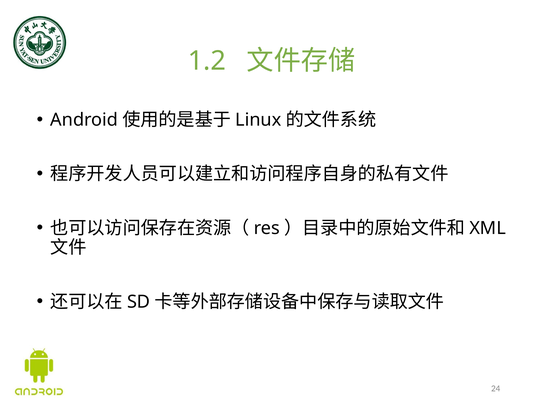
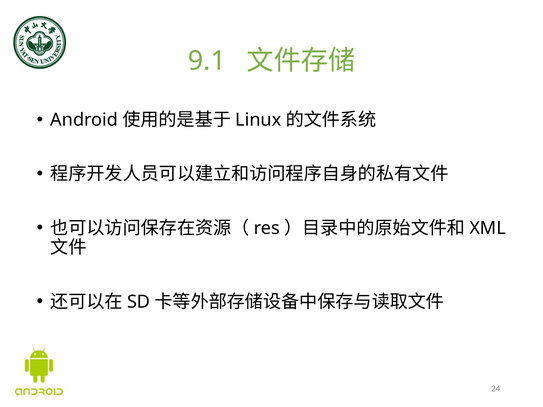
1.2: 1.2 -> 9.1 (207, 61)
